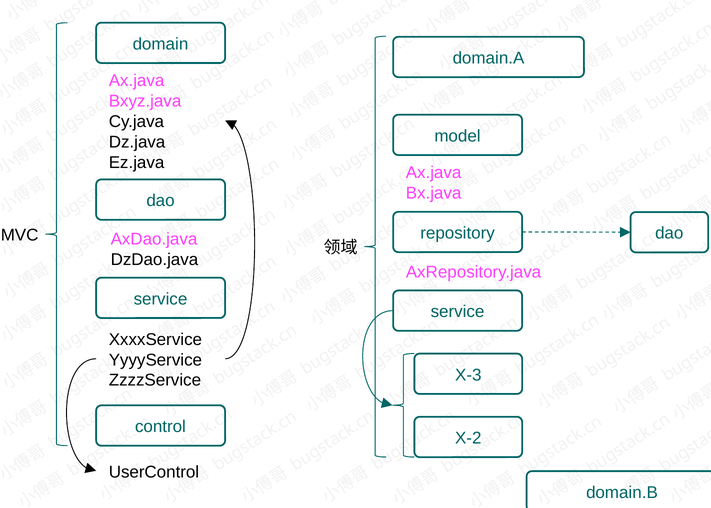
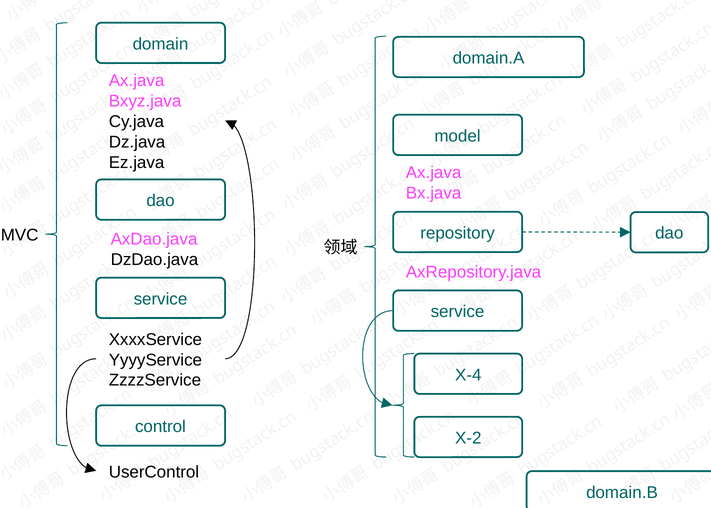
X-3: X-3 -> X-4 (468, 375)
